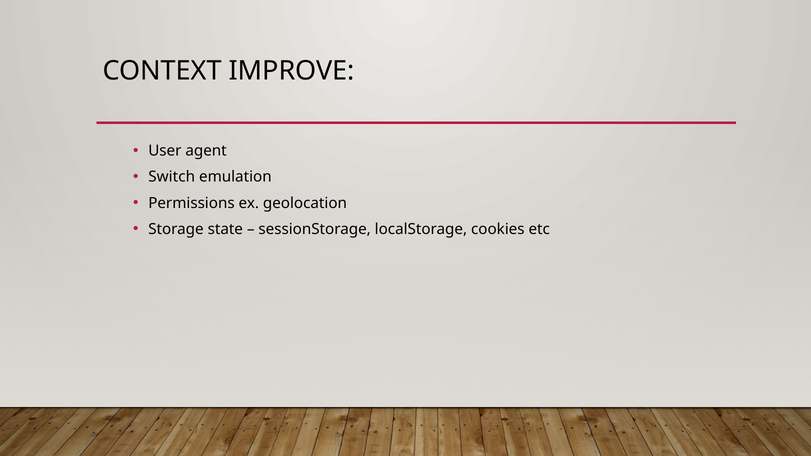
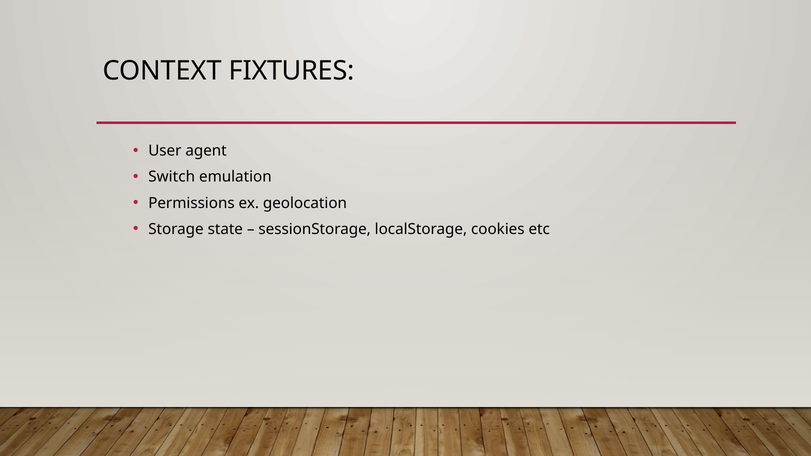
IMPROVE: IMPROVE -> FIXTURES (292, 71)
